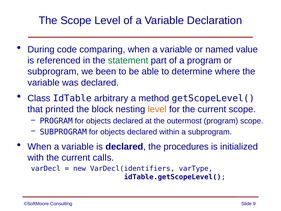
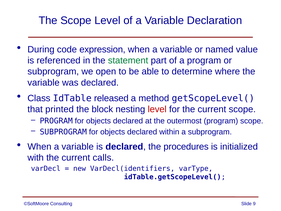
comparing: comparing -> expression (102, 49)
been: been -> open (106, 71)
arbitrary: arbitrary -> released (111, 98)
level colour: orange -> red (157, 109)
